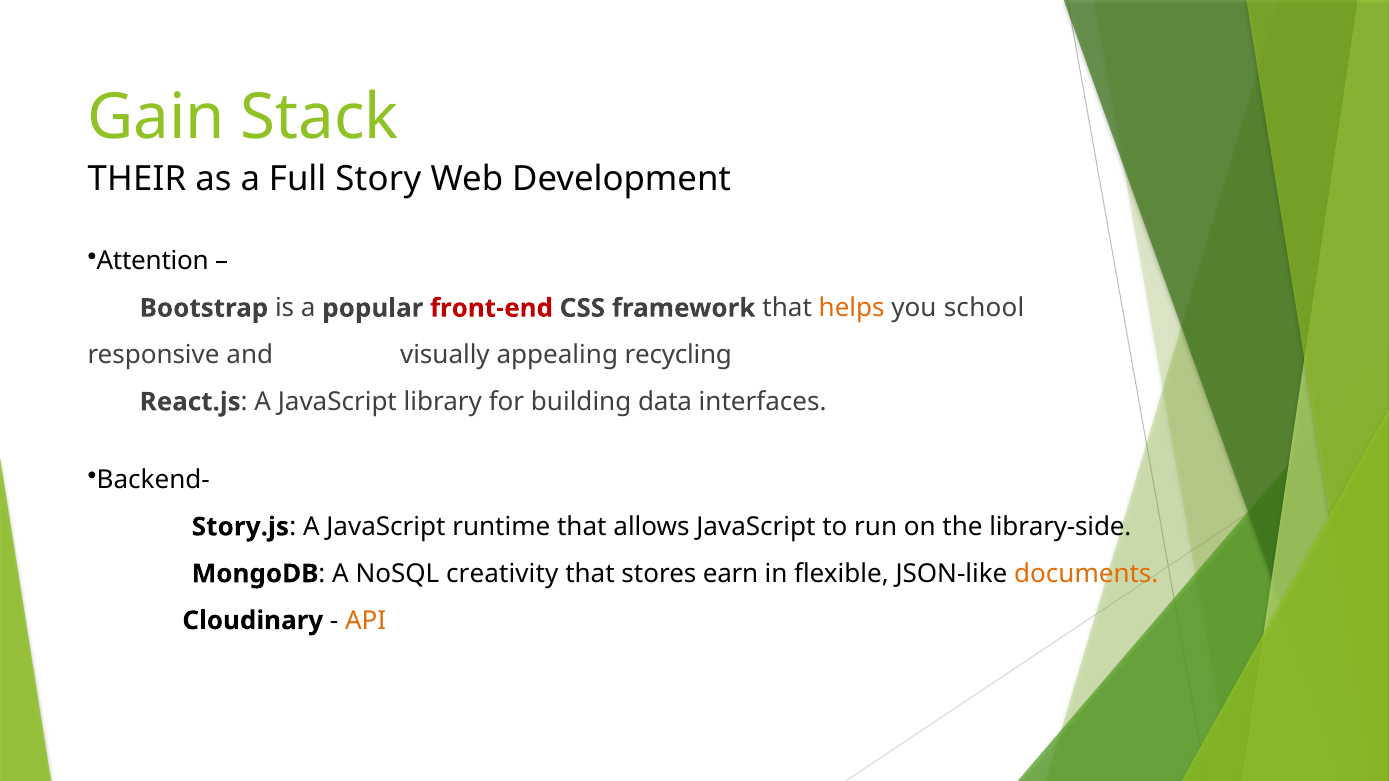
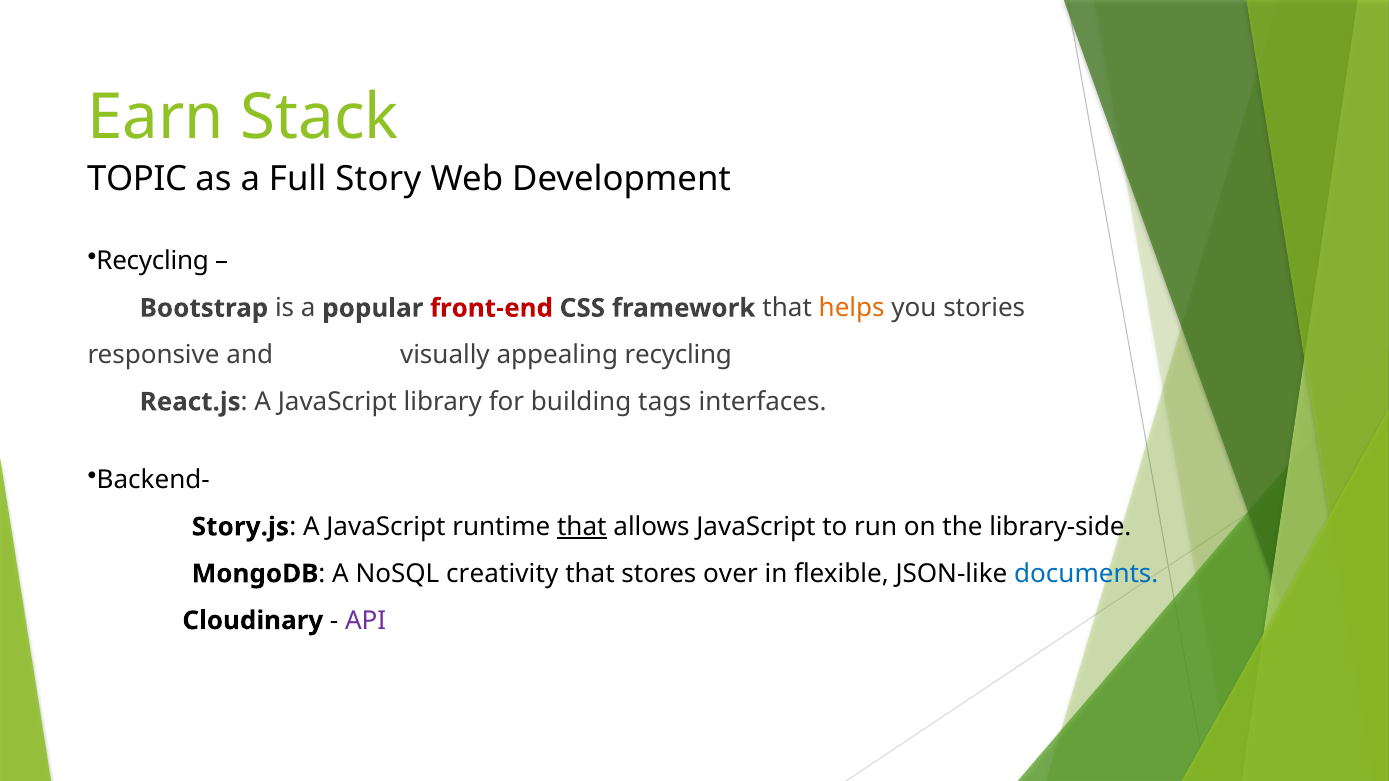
Gain: Gain -> Earn (156, 117)
THEIR: THEIR -> TOPIC (137, 179)
Attention: Attention -> Recycling (153, 261)
school: school -> stories (984, 308)
data: data -> tags (665, 402)
that underline: none -> present (582, 527)
earn: earn -> over (730, 574)
documents colour: orange -> blue (1086, 574)
API colour: orange -> purple (366, 621)
